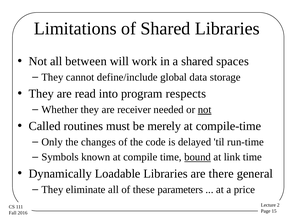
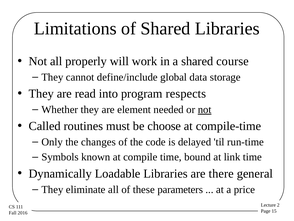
between: between -> properly (86, 61)
spaces: spaces -> course (233, 61)
receiver: receiver -> element (134, 109)
merely: merely -> choose (164, 126)
bound underline: present -> none (198, 157)
